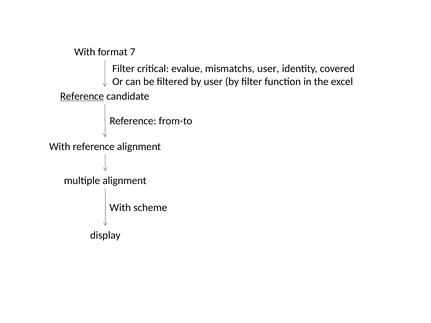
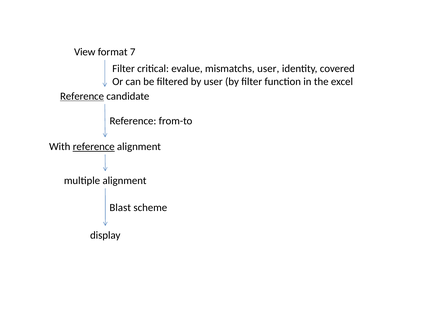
With: With -> View (85, 52)
reference underline: none -> present (94, 147)
With: With -> Blast (120, 208)
